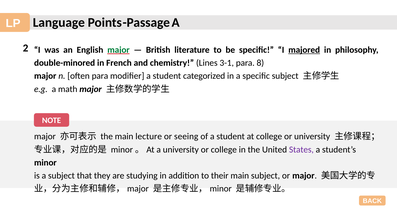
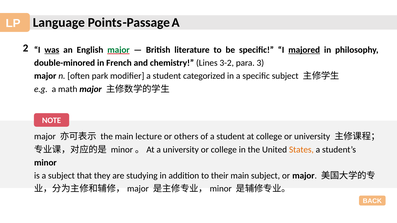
was underline: none -> present (52, 50)
3-1: 3-1 -> 3-2 (227, 63)
8: 8 -> 3 (260, 63)
often para: para -> park (100, 76)
seeing: seeing -> others (186, 137)
States colour: purple -> orange (301, 150)
